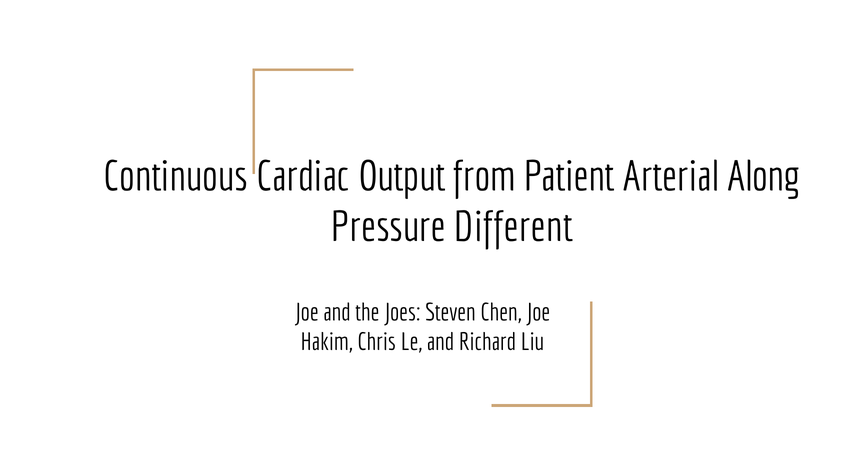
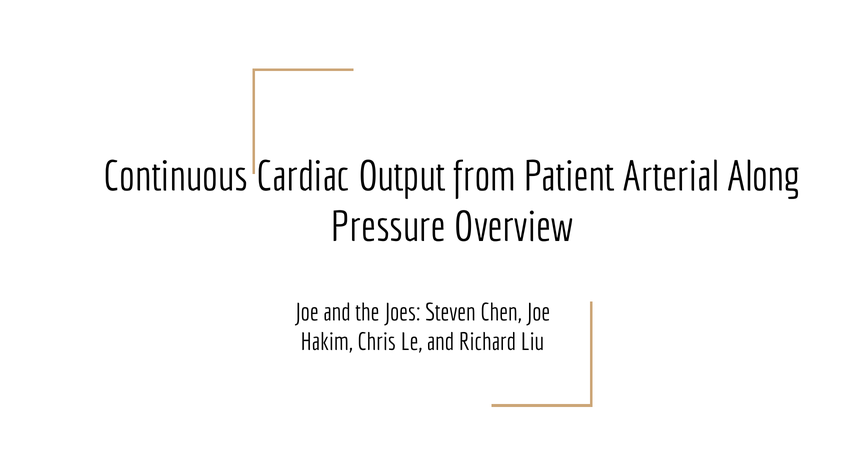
Different: Different -> Overview (514, 228)
